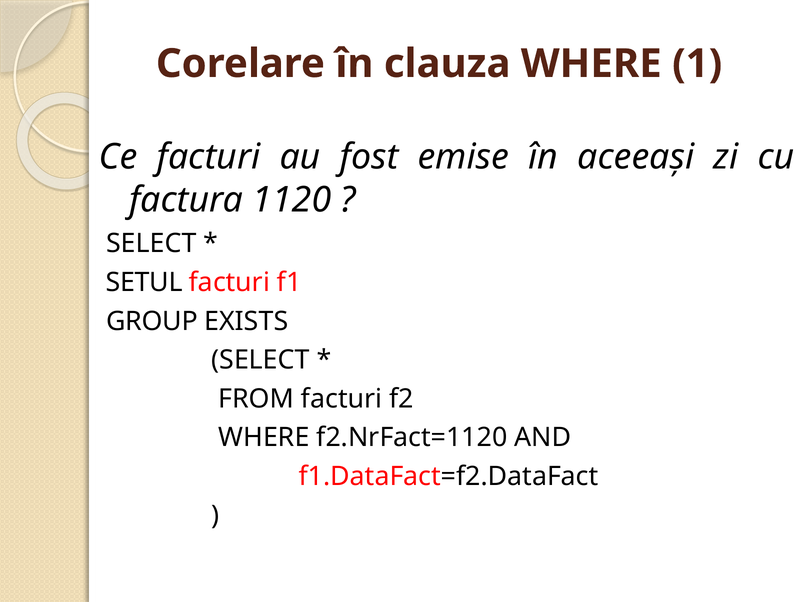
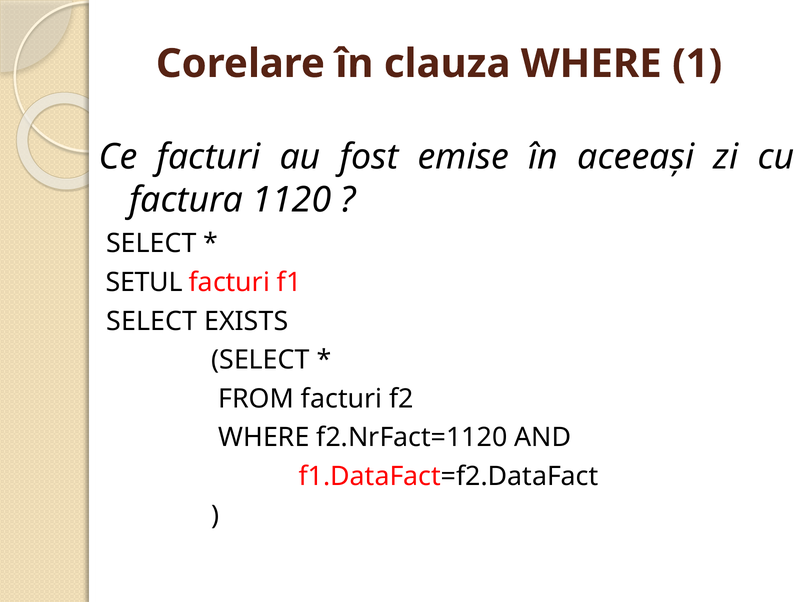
GROUP: GROUP -> SELECT (152, 321)
